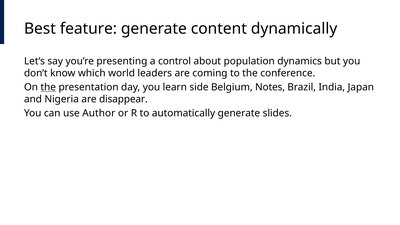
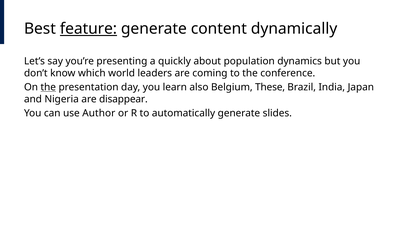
feature underline: none -> present (88, 29)
control: control -> quickly (174, 61)
side: side -> also (199, 87)
Notes: Notes -> These (270, 87)
